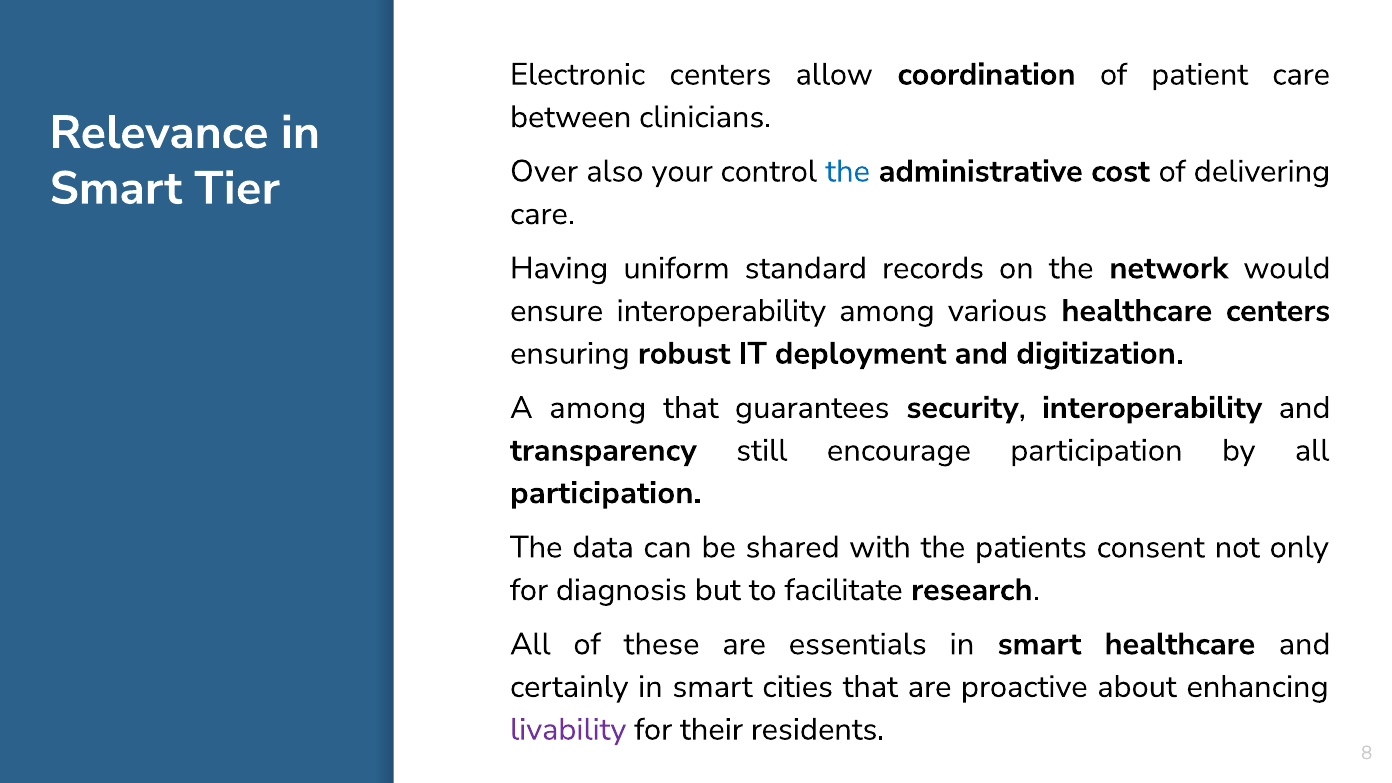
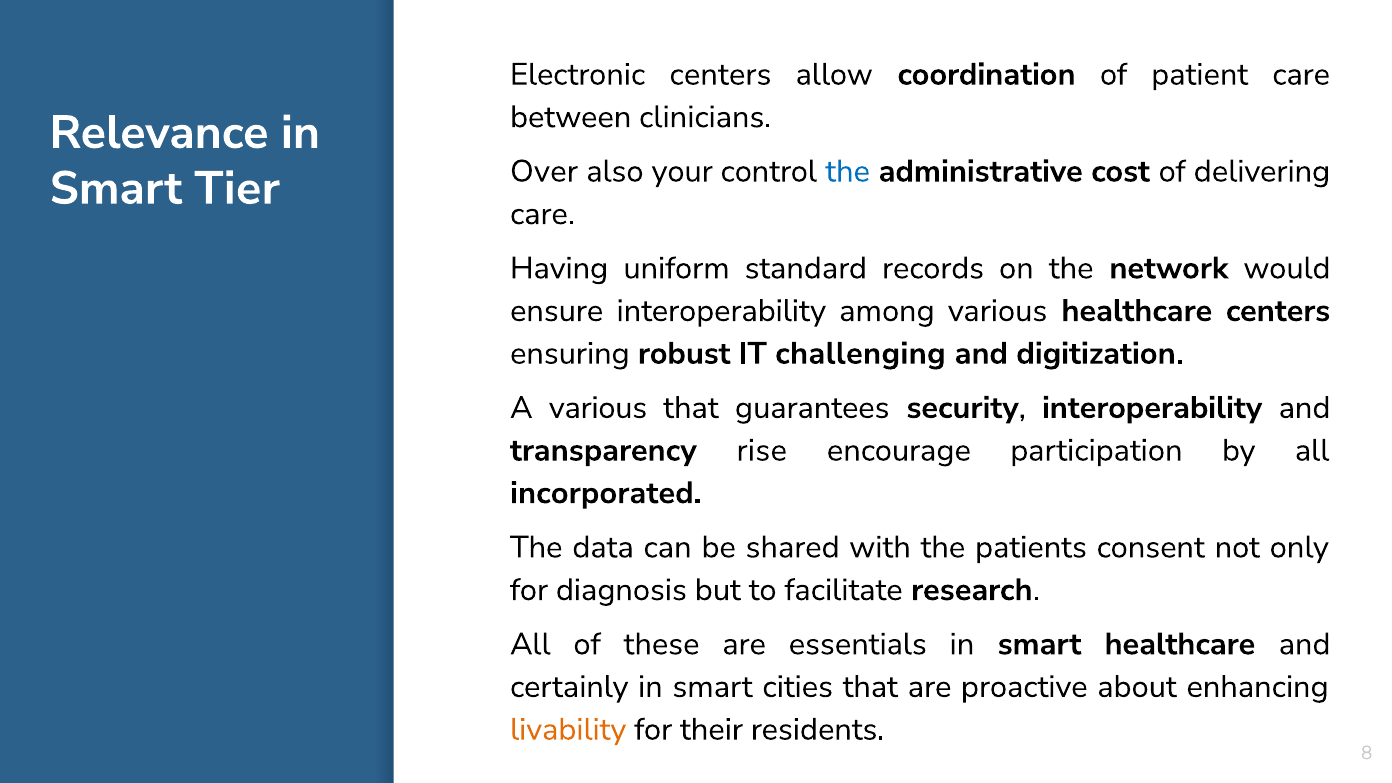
deployment: deployment -> challenging (860, 353)
A among: among -> various (598, 408)
still: still -> rise (762, 450)
participation: participation -> incorporated (606, 493)
livability colour: purple -> orange (568, 729)
